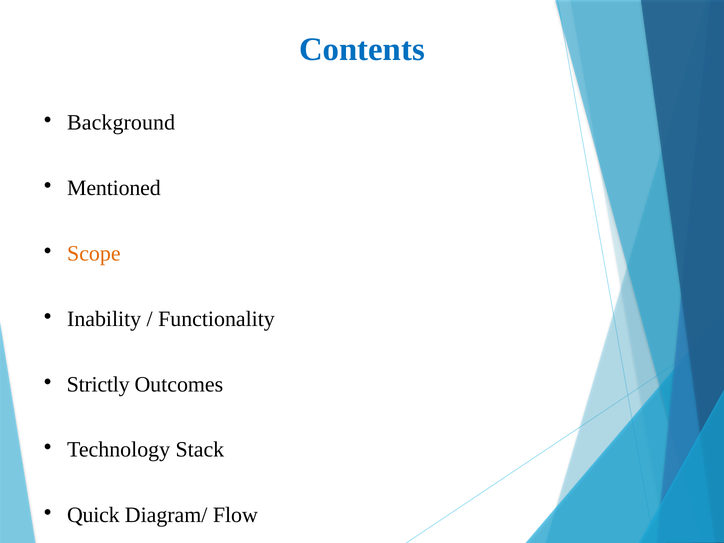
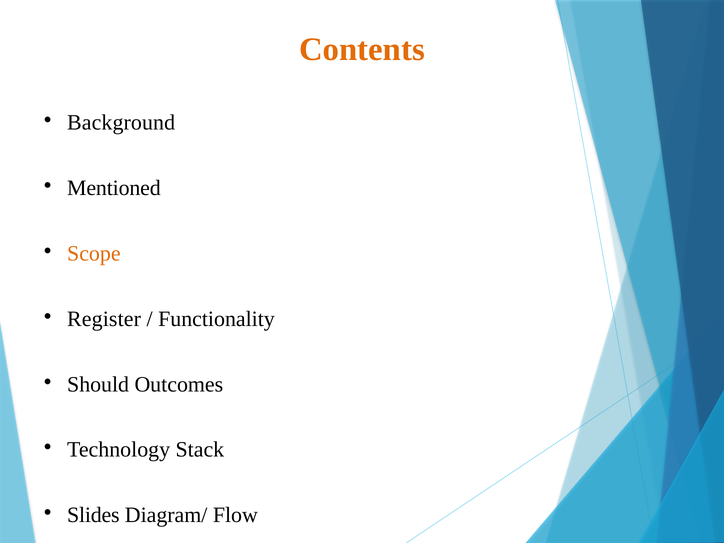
Contents colour: blue -> orange (362, 50)
Inability: Inability -> Register (104, 319)
Strictly: Strictly -> Should (98, 384)
Quick: Quick -> Slides (93, 515)
